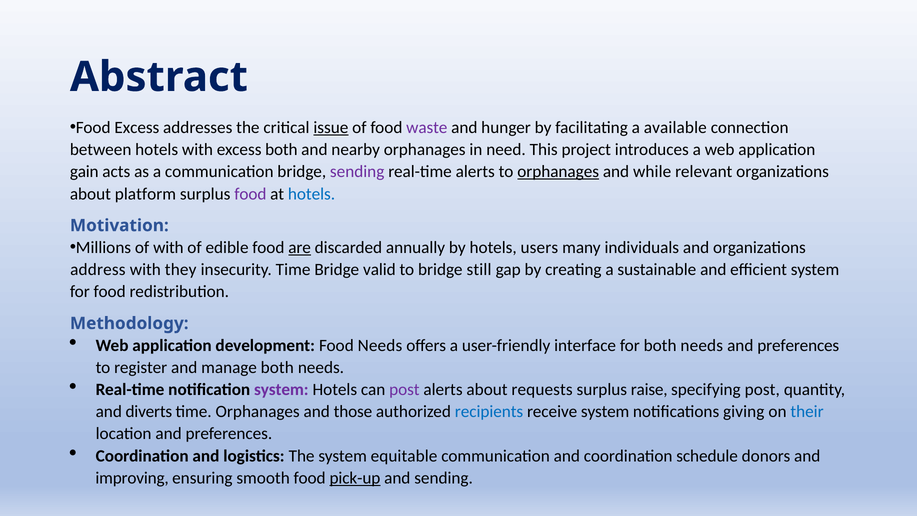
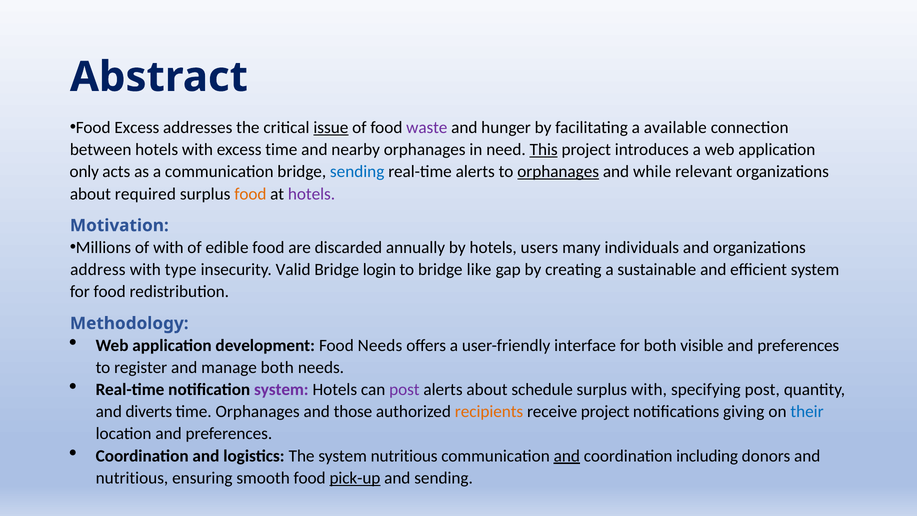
excess both: both -> time (281, 150)
This underline: none -> present (544, 150)
gain: gain -> only (84, 172)
sending colour: purple -> blue (357, 172)
platform: platform -> required (145, 194)
food colour: purple -> orange (250, 194)
hotels colour: blue -> purple (312, 194)
are underline: present -> none (300, 248)
they: they -> type (181, 270)
insecurity Time: Time -> Valid (293, 270)
valid: valid -> login (379, 270)
still: still -> like (479, 270)
for both needs: needs -> visible (702, 345)
requests: requests -> schedule (542, 389)
surplus raise: raise -> with (649, 389)
recipients colour: blue -> orange (489, 412)
receive system: system -> project (605, 412)
system equitable: equitable -> nutritious (404, 456)
and underline: none -> present (567, 456)
schedule: schedule -> including (707, 456)
improving: improving -> nutritious (132, 478)
